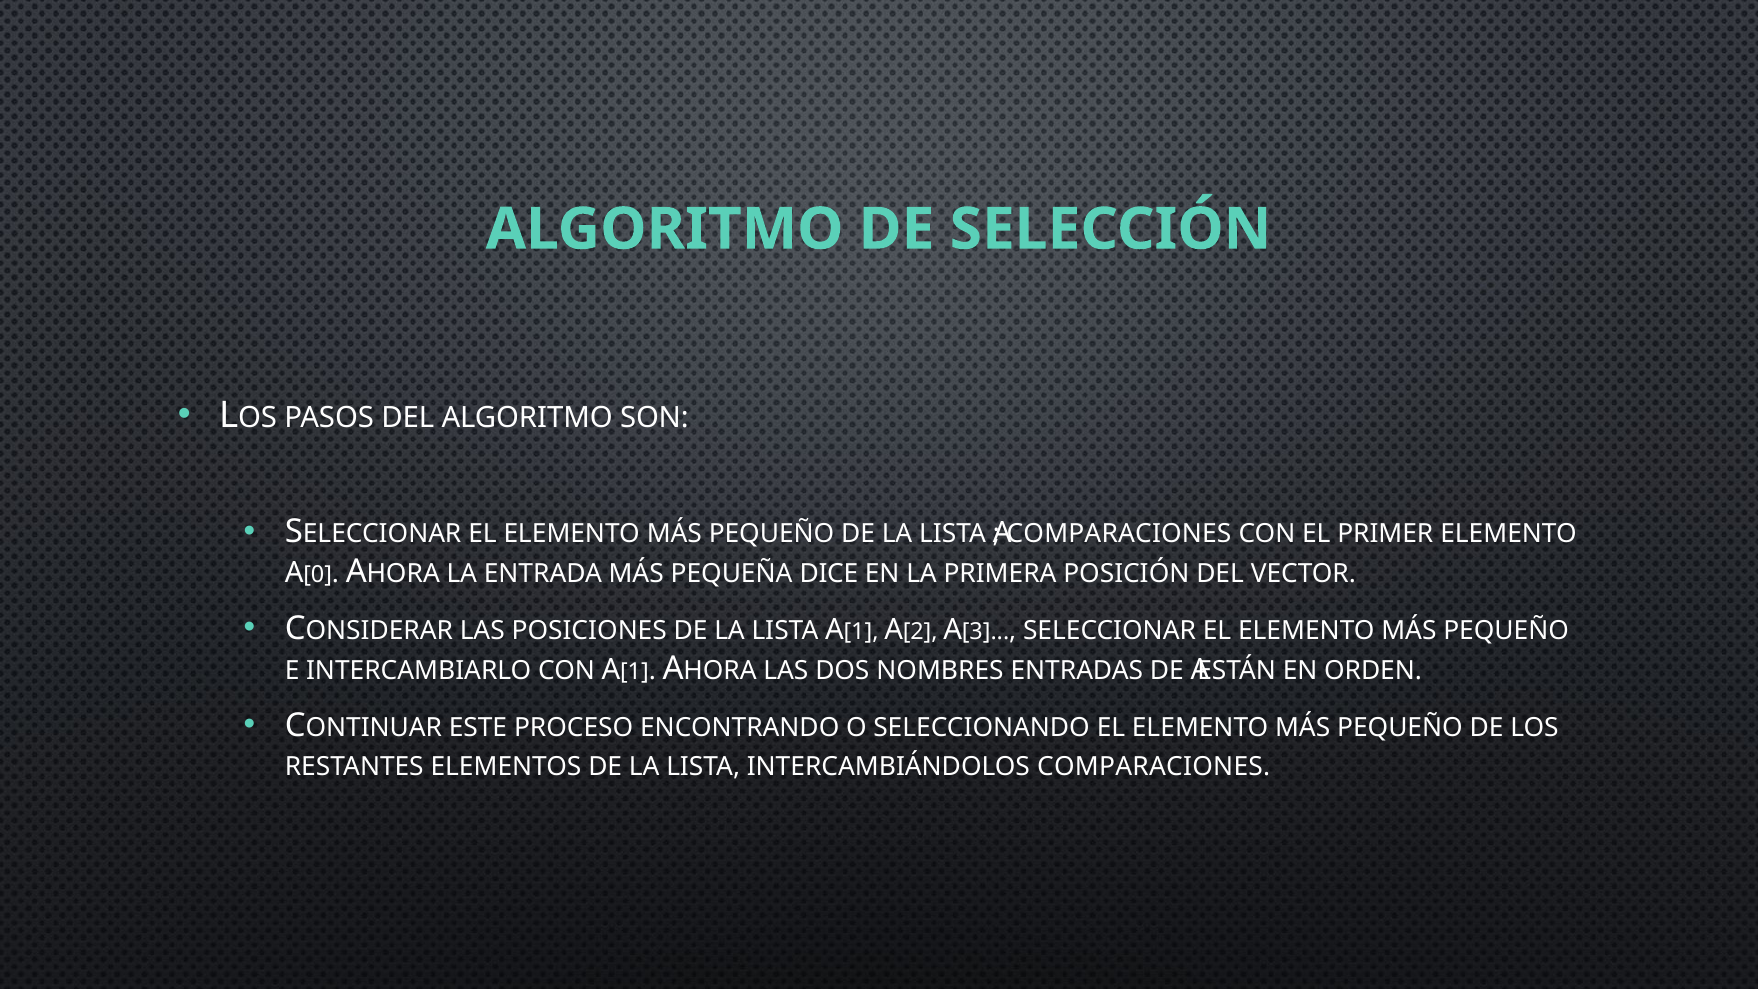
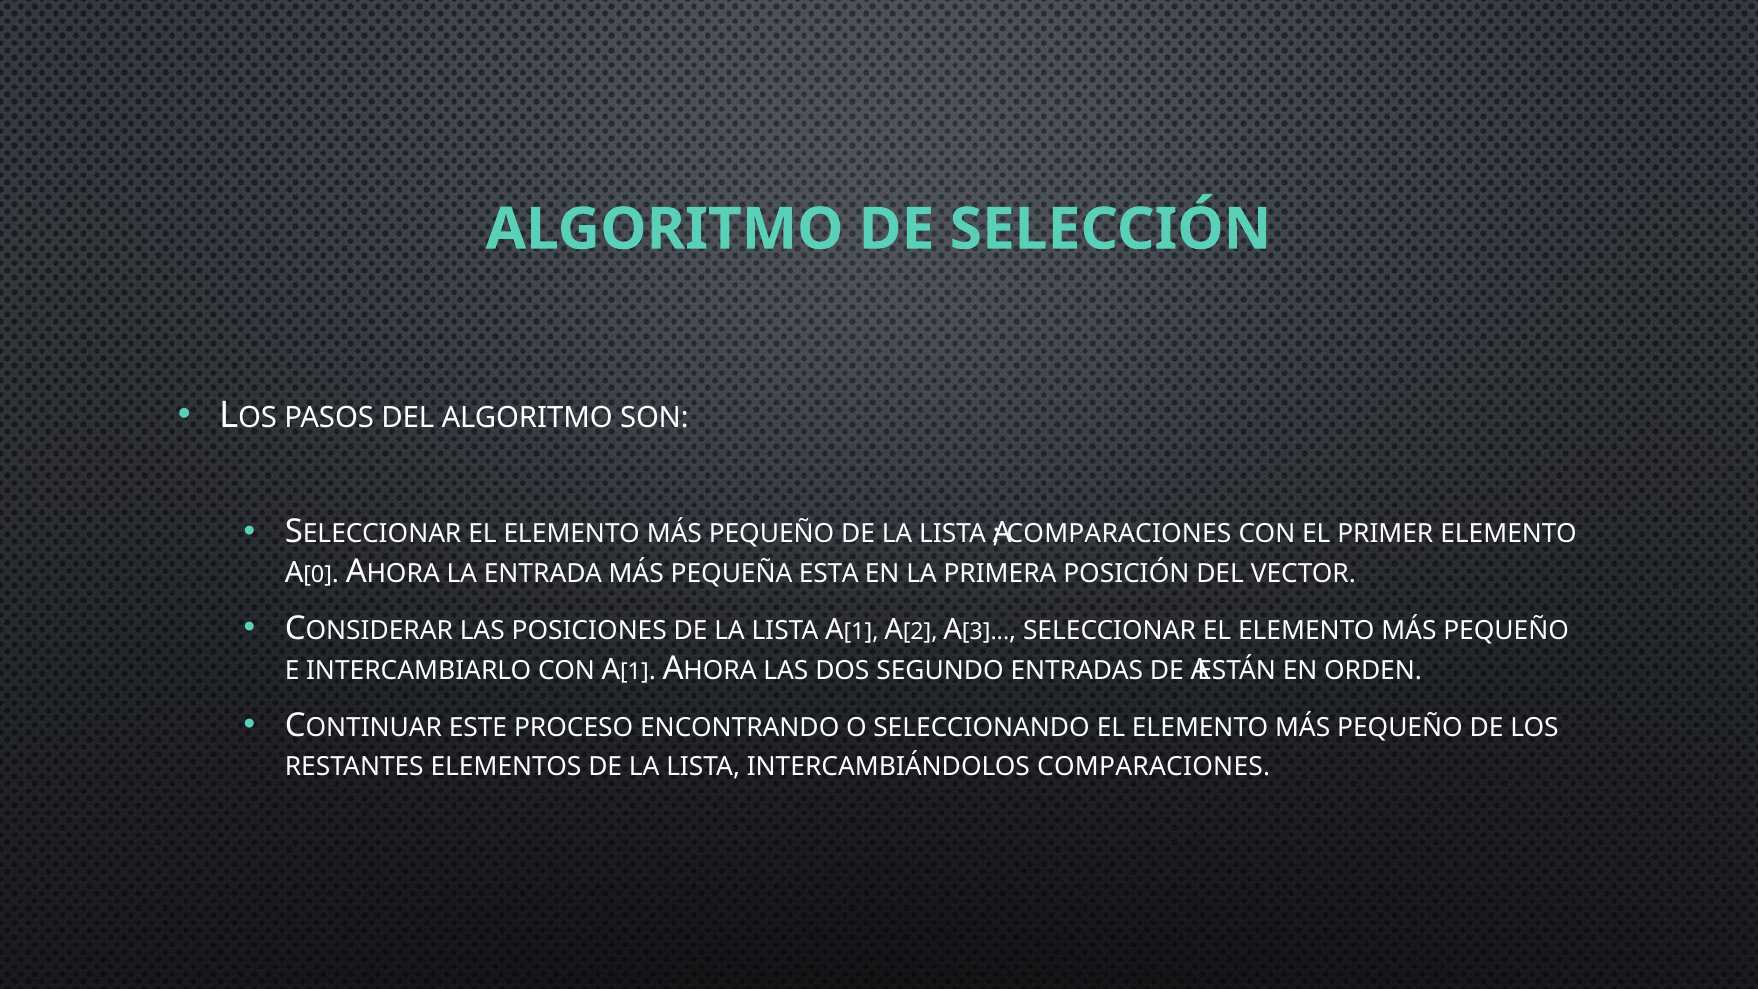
DICE: DICE -> ESTA (829, 574)
NOMBRES: NOMBRES -> SEGUNDO (940, 670)
